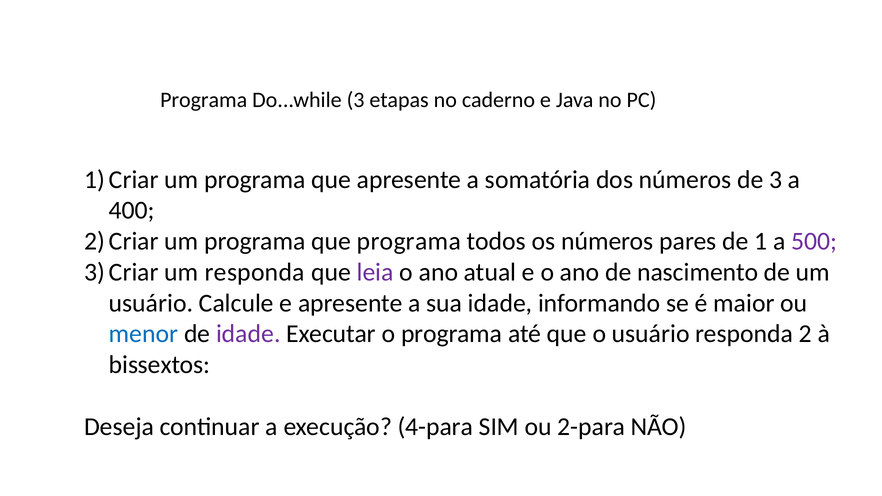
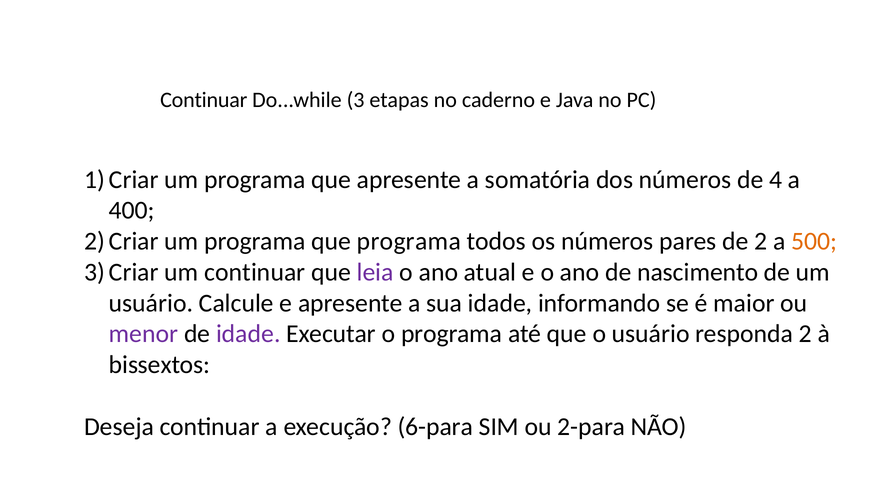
Programa: Programa -> Continuar (204, 100)
de 3: 3 -> 4 (776, 180)
de 1: 1 -> 2 (761, 241)
500 colour: purple -> orange (814, 241)
um responda: responda -> continuar (255, 272)
menor colour: blue -> purple (144, 334)
4-para: 4-para -> 6-para (435, 427)
